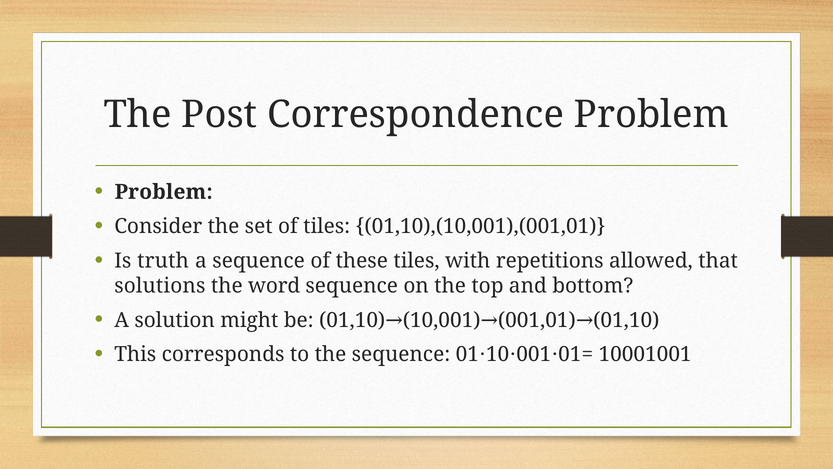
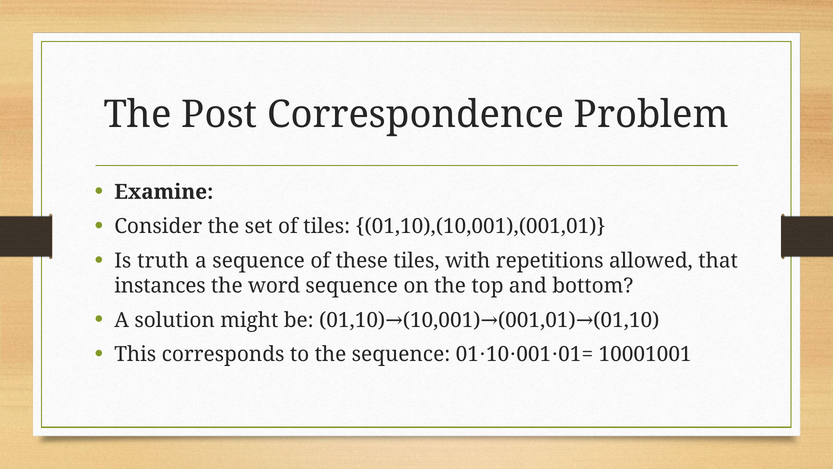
Problem: Problem -> Examine (164, 192)
solutions: solutions -> instances (160, 286)
